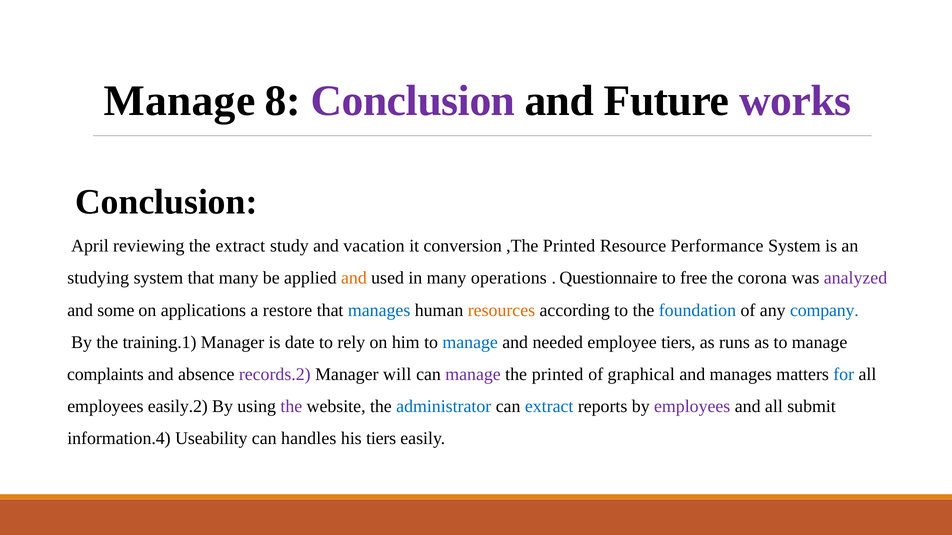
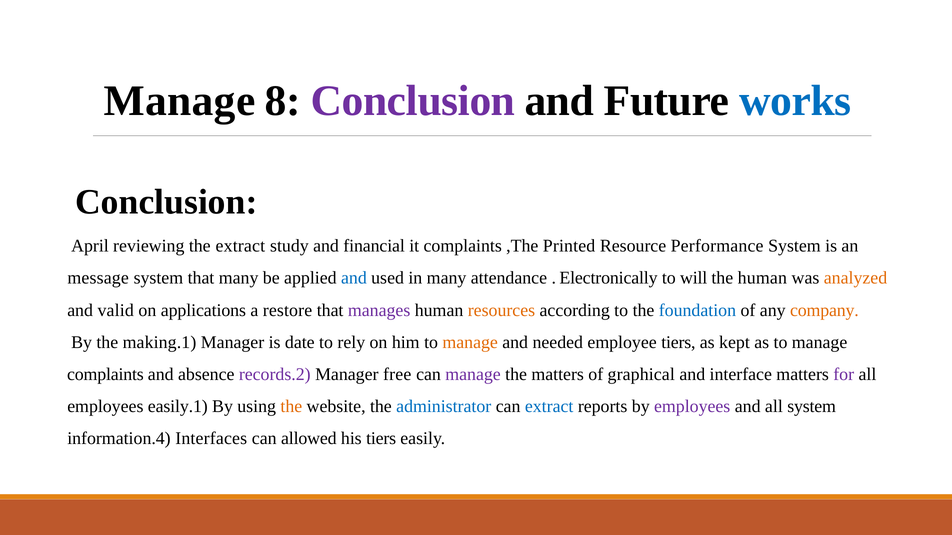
works colour: purple -> blue (795, 101)
vacation: vacation -> financial (374, 246)
it conversion: conversion -> complaints (463, 246)
studying: studying -> message (98, 278)
and colour: orange -> blue (354, 278)
operations: operations -> attendance (509, 278)
Questionnaire: Questionnaire -> Electronically (609, 278)
free: free -> will (694, 278)
the corona: corona -> human (762, 278)
analyzed colour: purple -> orange (856, 278)
some: some -> valid (116, 310)
manages colour: blue -> purple (379, 310)
company colour: blue -> orange (824, 310)
training.1: training.1 -> making.1 (159, 343)
manage colour: blue -> orange (470, 343)
runs: runs -> kept (734, 343)
will: will -> free (397, 375)
the printed: printed -> matters (558, 375)
and manages: manages -> interface (741, 375)
for colour: blue -> purple (844, 375)
easily.2: easily.2 -> easily.1 (178, 407)
the colour: purple -> orange (291, 407)
all submit: submit -> system (812, 407)
Useability: Useability -> Interfaces (211, 439)
handles: handles -> allowed (309, 439)
